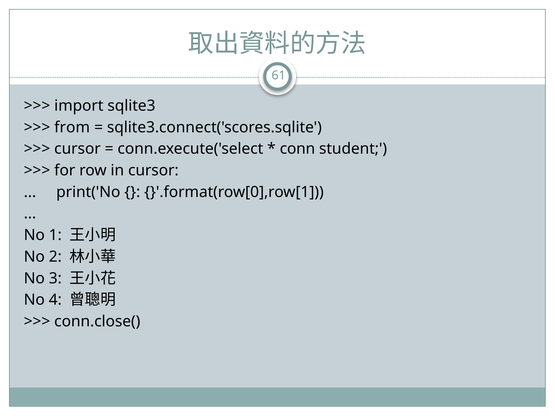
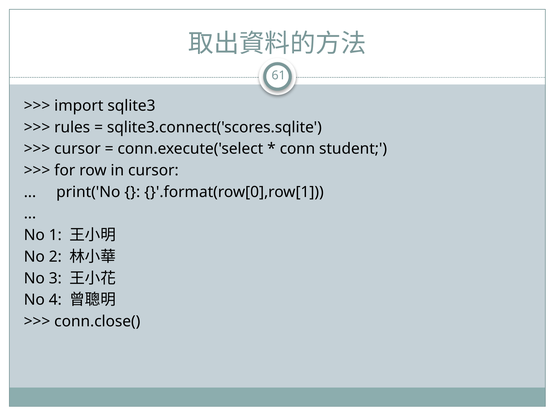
from: from -> rules (72, 127)
